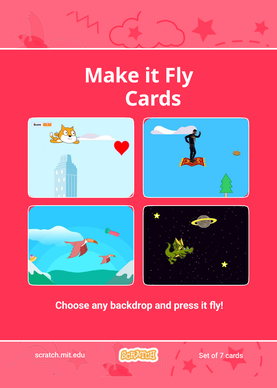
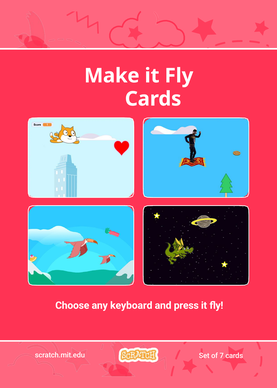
backdrop: backdrop -> keyboard (131, 305)
